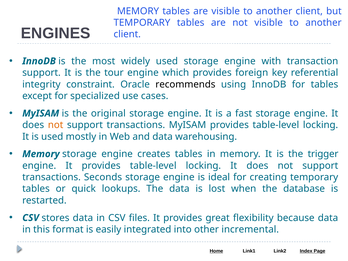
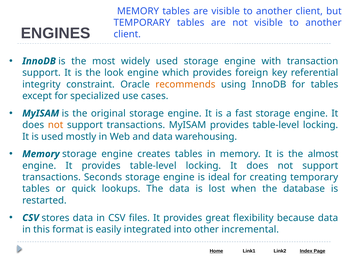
tour: tour -> look (114, 73)
recommends colour: black -> orange (185, 84)
trigger: trigger -> almost (323, 154)
